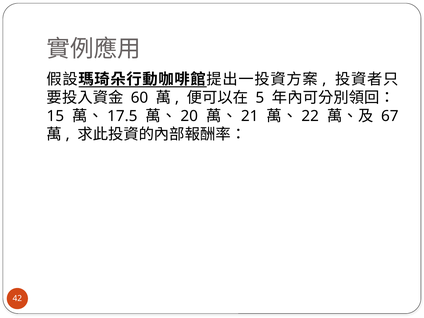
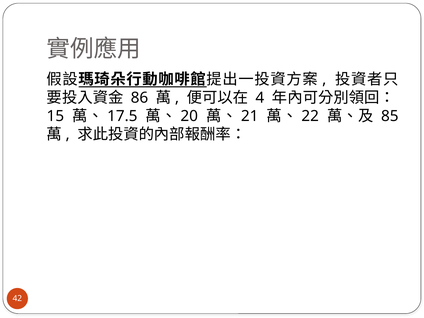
60: 60 -> 86 (139, 98)
5: 5 -> 4 (260, 98)
67: 67 -> 85 (390, 116)
